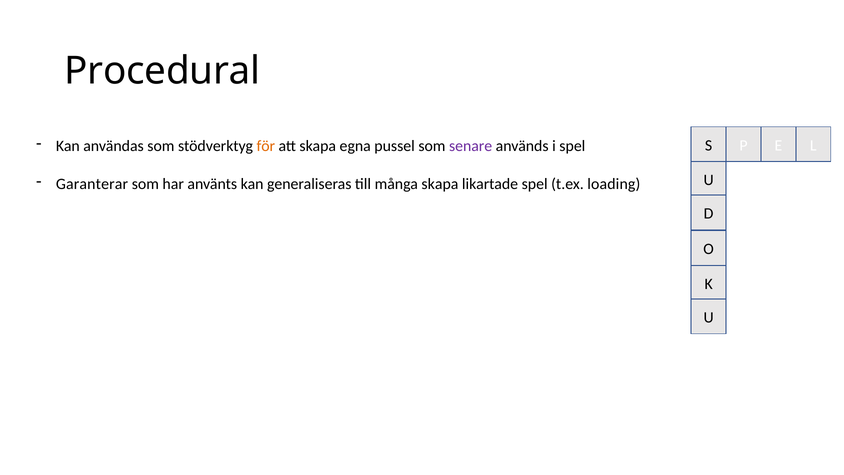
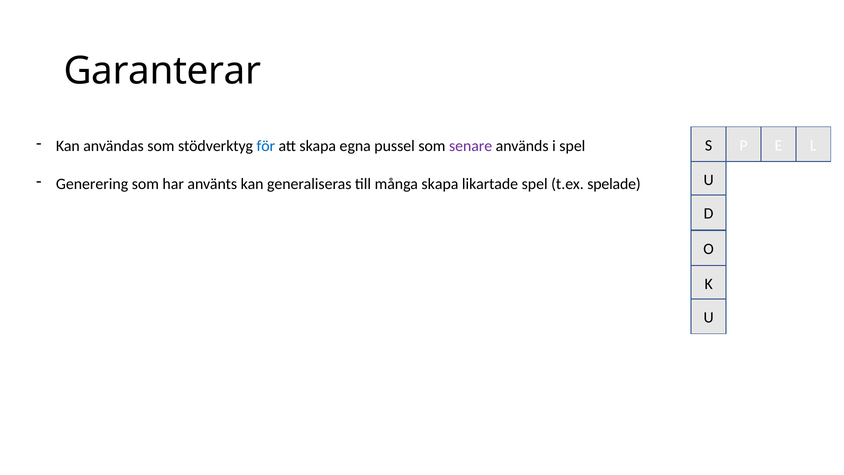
Procedural: Procedural -> Garanterar (162, 71)
för colour: orange -> blue (266, 146)
Garanterar: Garanterar -> Generering (92, 184)
loading: loading -> spelade (614, 184)
